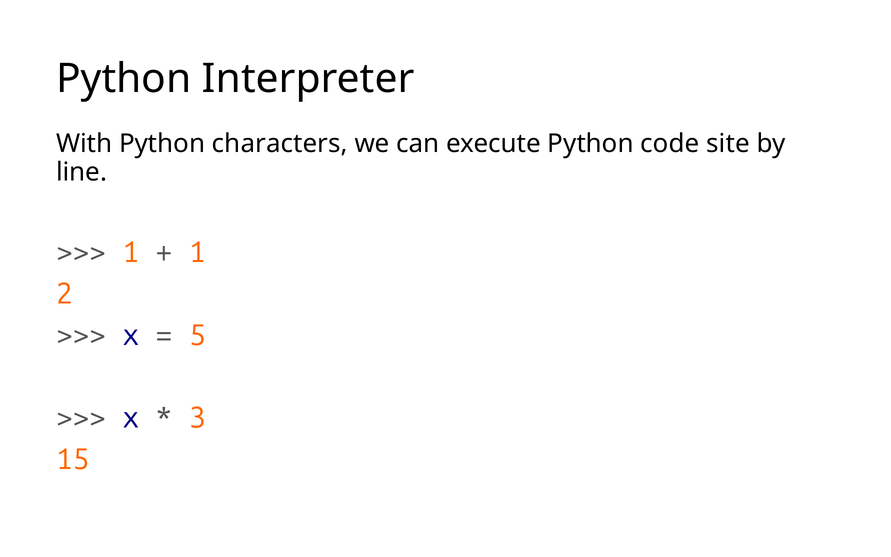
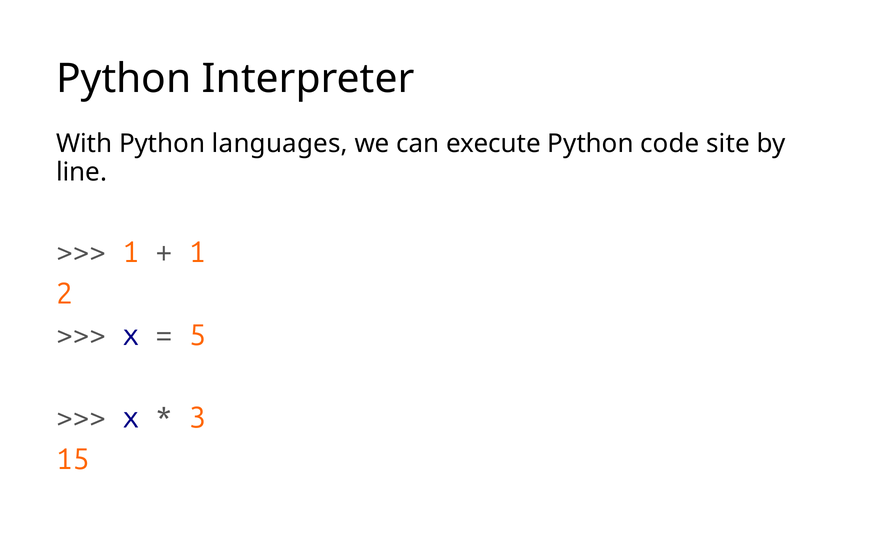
characters: characters -> languages (280, 144)
